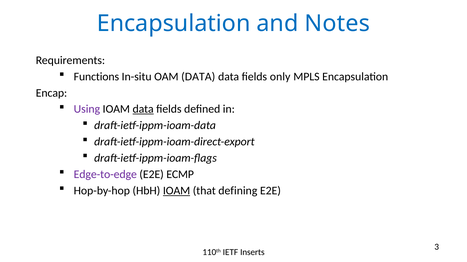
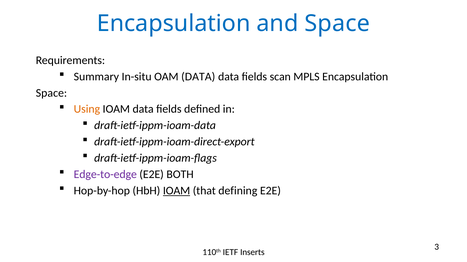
and Notes: Notes -> Space (337, 24)
Functions: Functions -> Summary (96, 77)
only: only -> scan (280, 77)
Encap: Encap -> Space (51, 93)
Using colour: purple -> orange (87, 109)
data underline: present -> none (143, 109)
ECMP: ECMP -> BOTH (180, 175)
